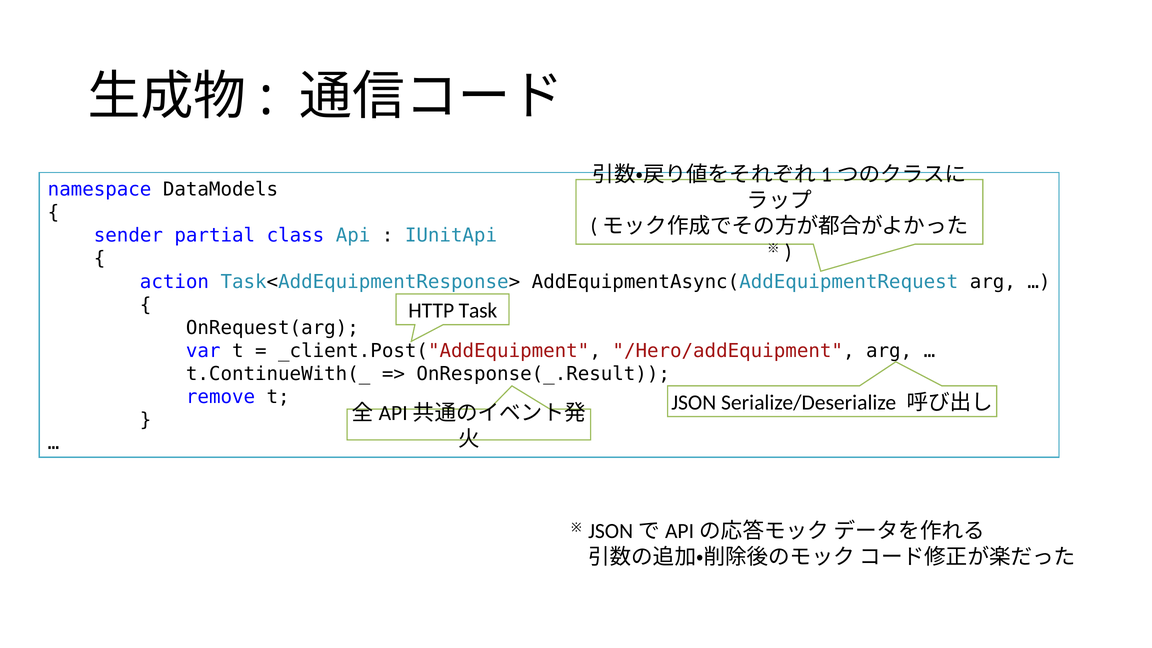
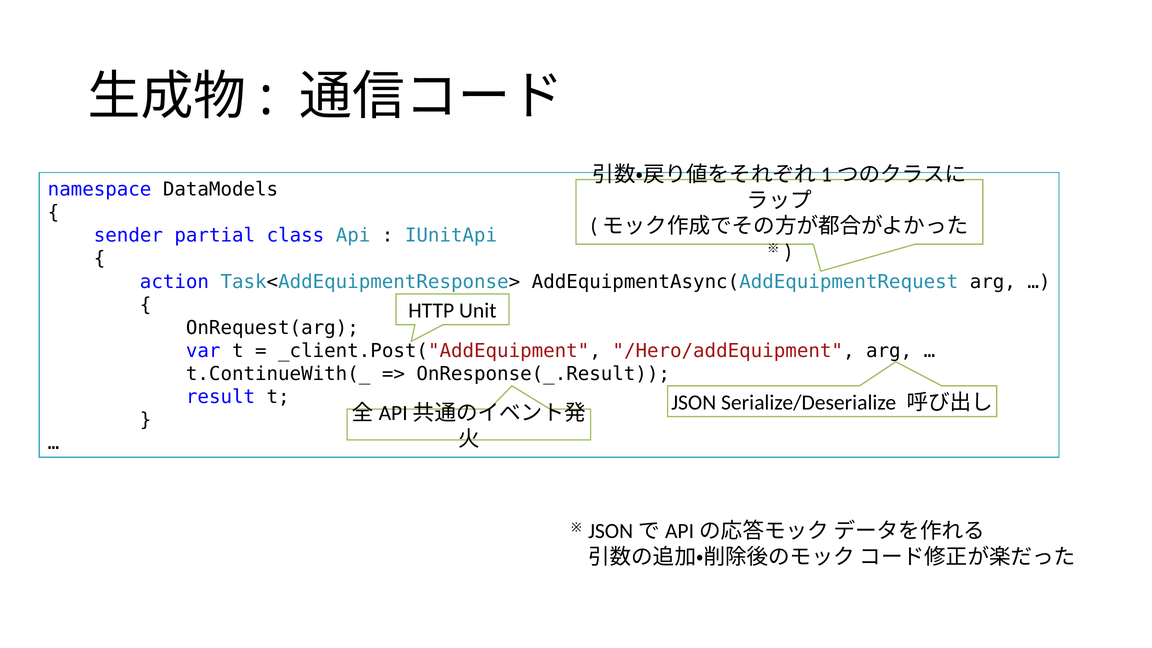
Task: Task -> Unit (478, 311)
remove: remove -> result (221, 397)
